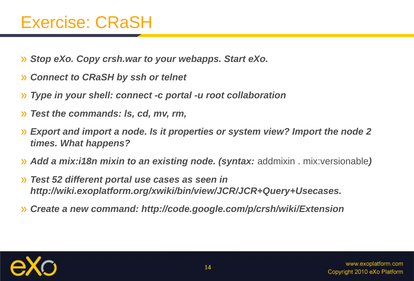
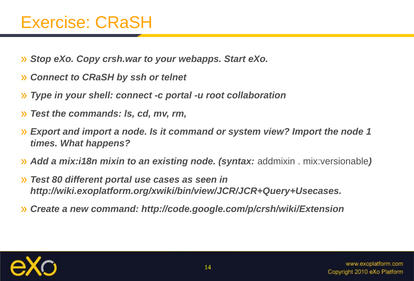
it properties: properties -> command (191, 132)
2: 2 -> 1 (369, 132)
52: 52 -> 80 (57, 179)
